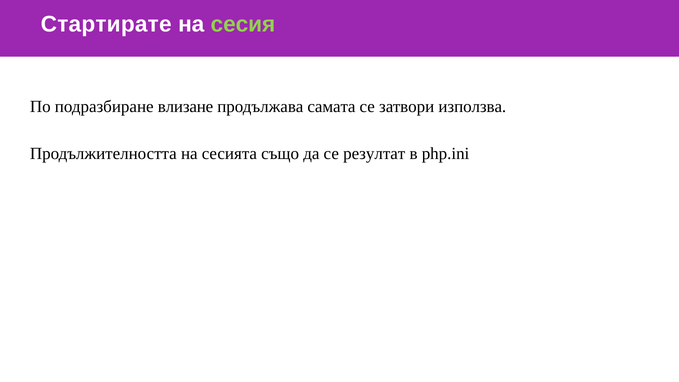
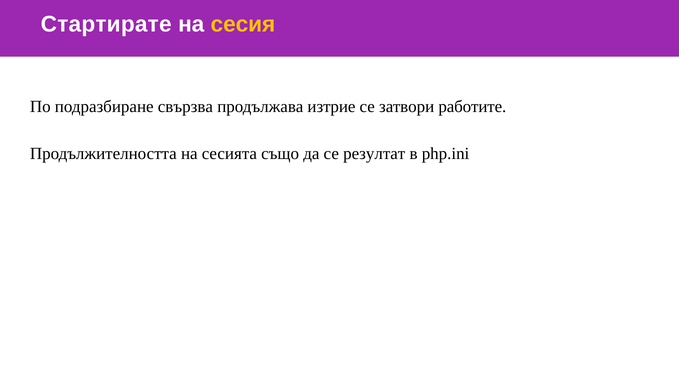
сесия colour: light green -> yellow (243, 24)
влизане: влизане -> свързва (185, 107)
самата: самата -> изтрие (331, 107)
използва: използва -> работите (472, 107)
